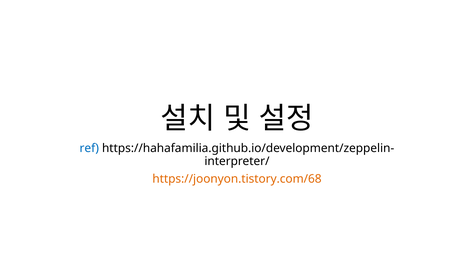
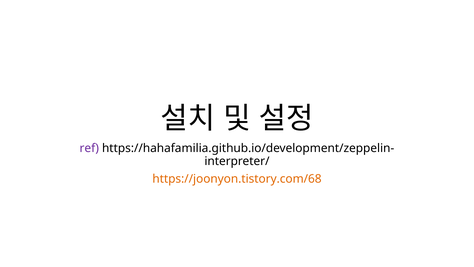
ref colour: blue -> purple (89, 148)
